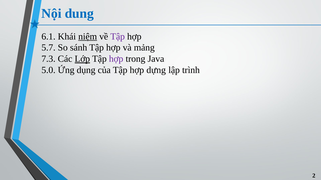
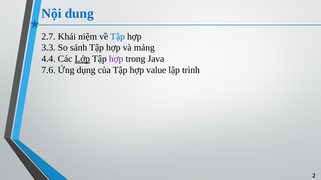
6.1: 6.1 -> 2.7 (48, 37)
niệm underline: present -> none (88, 37)
Tập colour: purple -> blue (118, 37)
5.7: 5.7 -> 3.3 (48, 48)
7.3: 7.3 -> 4.4 (48, 59)
5.0: 5.0 -> 7.6 (48, 70)
dựng: dựng -> value (156, 70)
